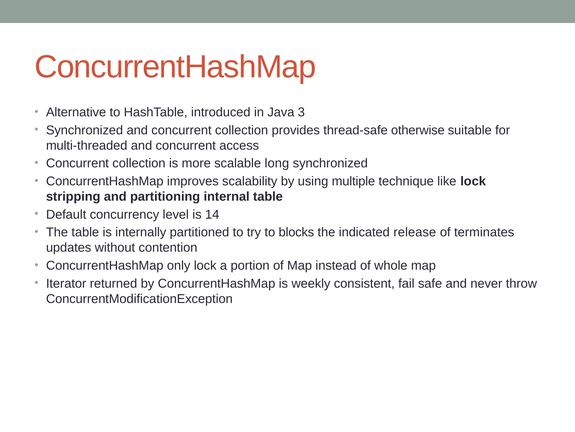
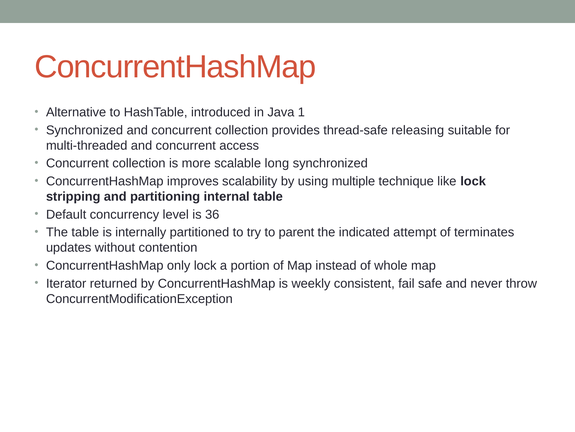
3: 3 -> 1 (301, 112)
otherwise: otherwise -> releasing (418, 130)
14: 14 -> 36 (212, 214)
blocks: blocks -> parent (296, 232)
release: release -> attempt (415, 232)
